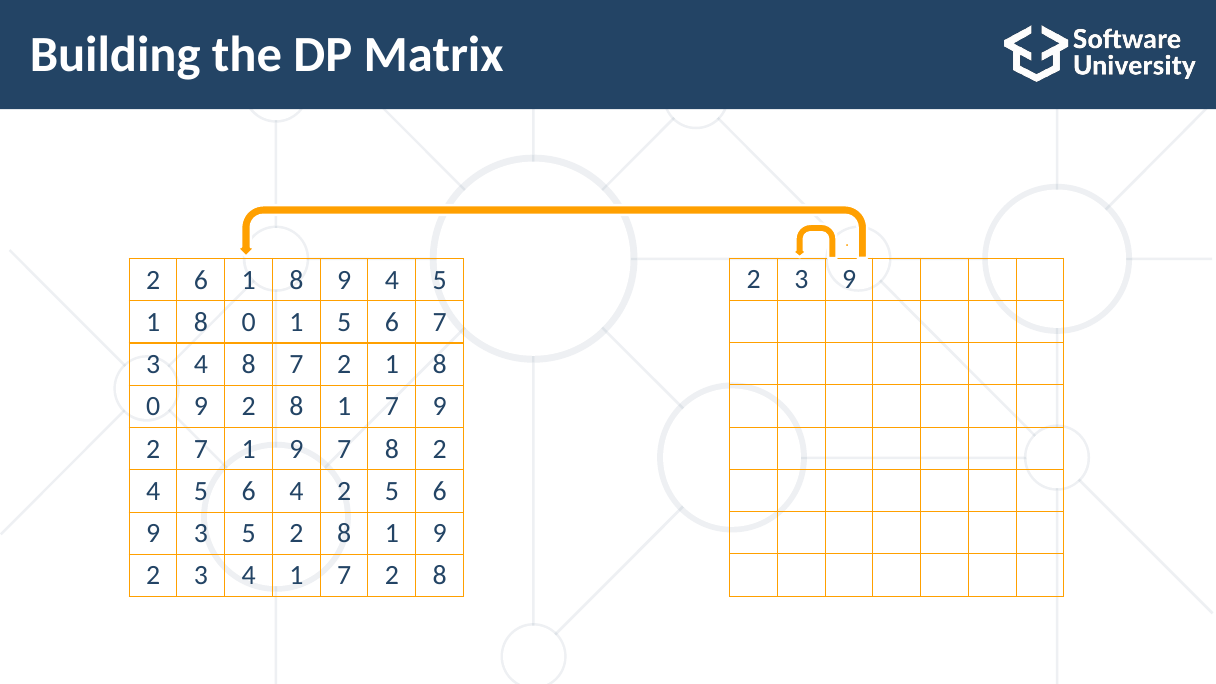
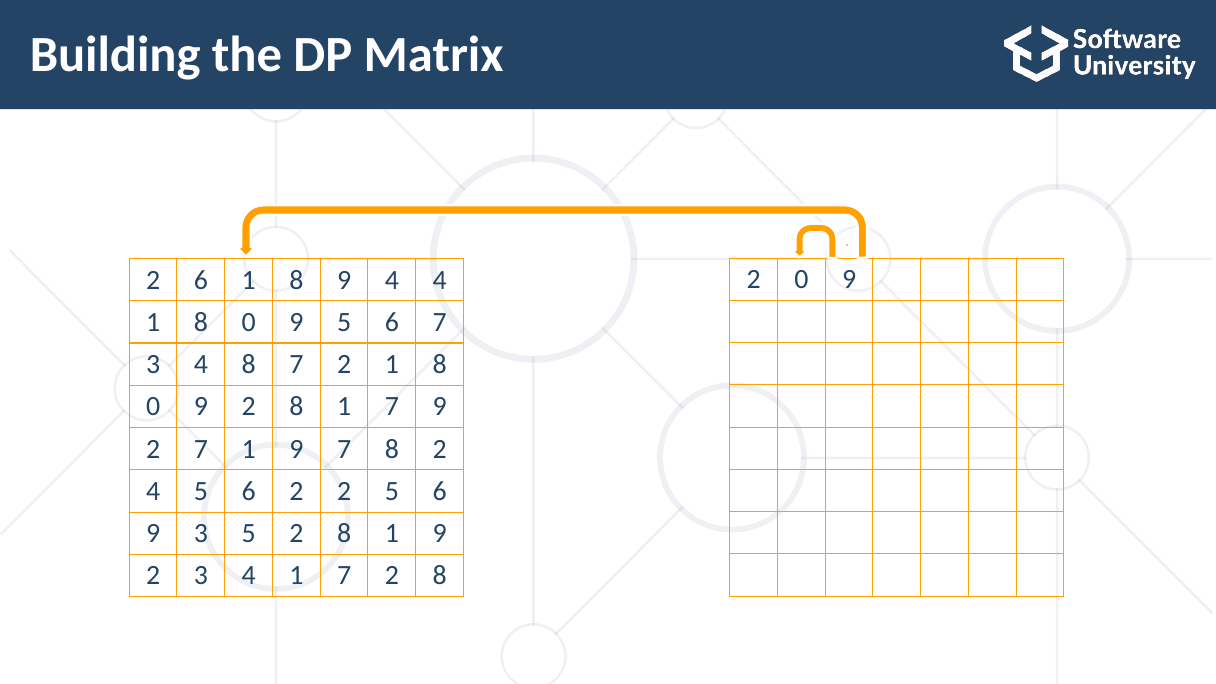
3: 3 -> 0 (801, 280)
9 4 5: 5 -> 4 (440, 280)
1: 1 -> 9 (296, 322)
6 4: 4 -> 2 (296, 491)
